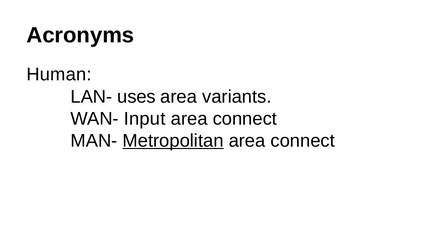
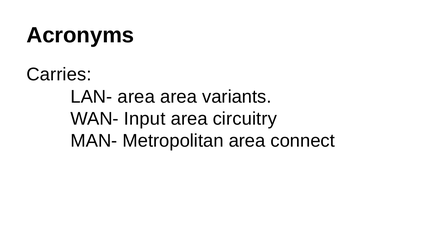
Human: Human -> Carries (59, 75)
LAN- uses: uses -> area (136, 97)
connect: connect -> circuitry (245, 119)
Metropolitan underline: present -> none (173, 141)
